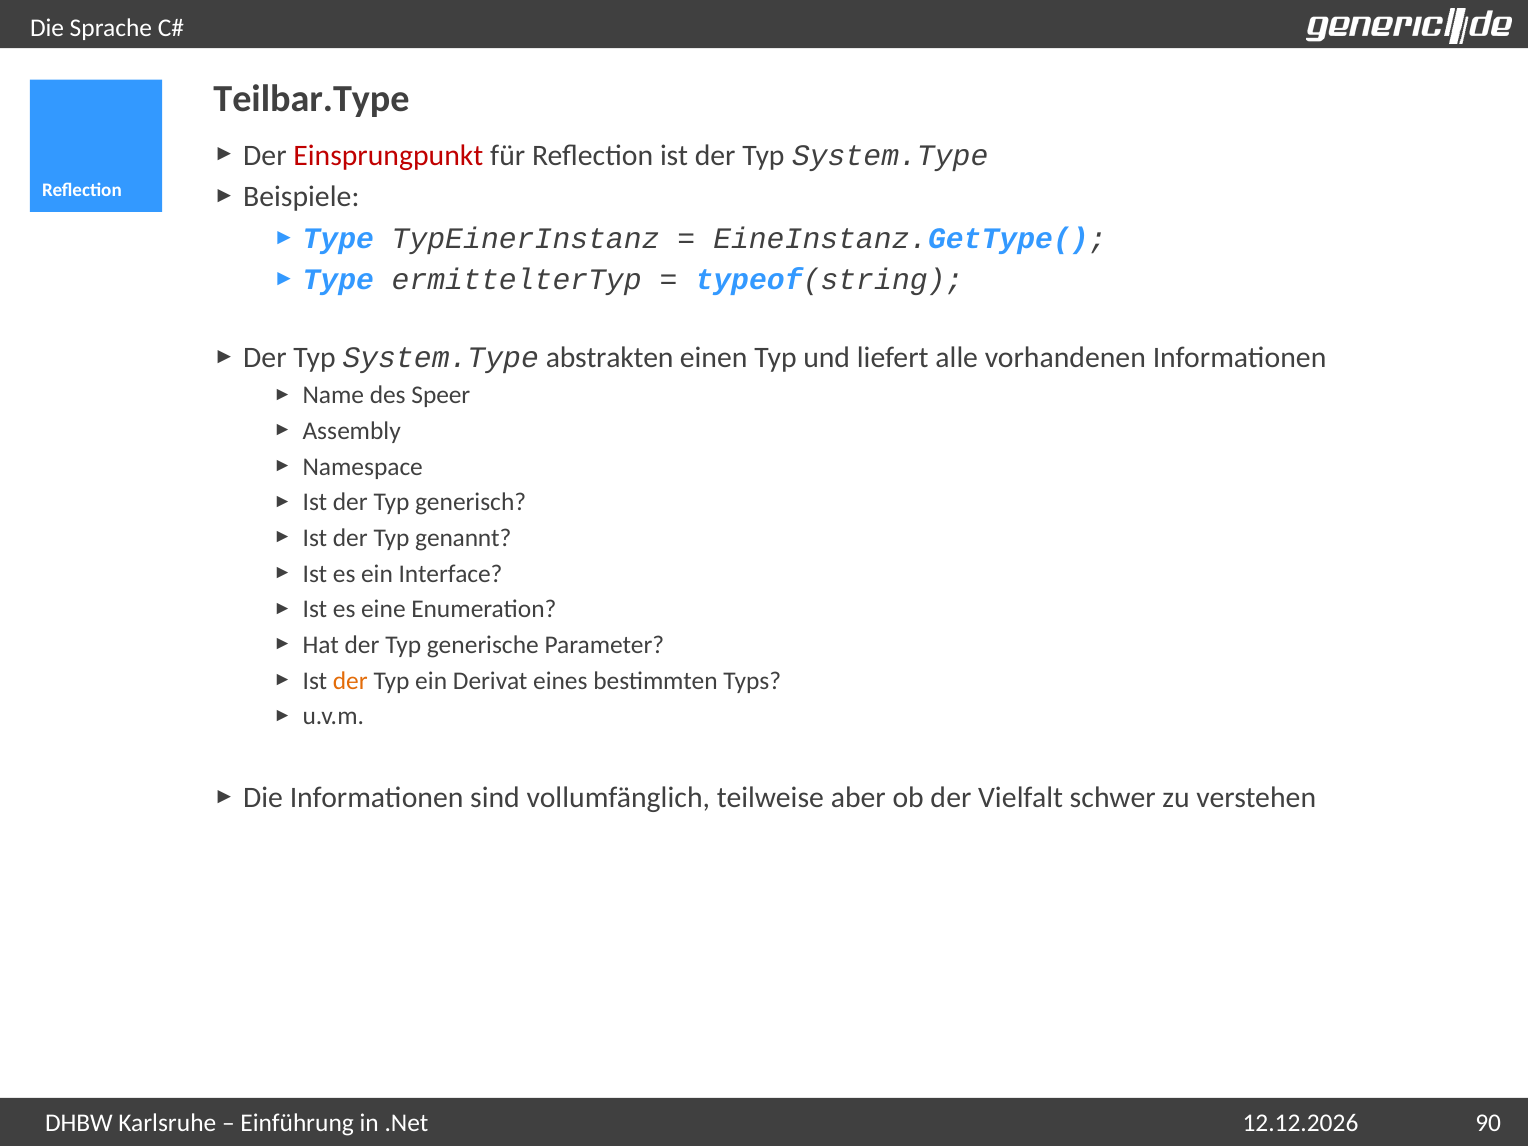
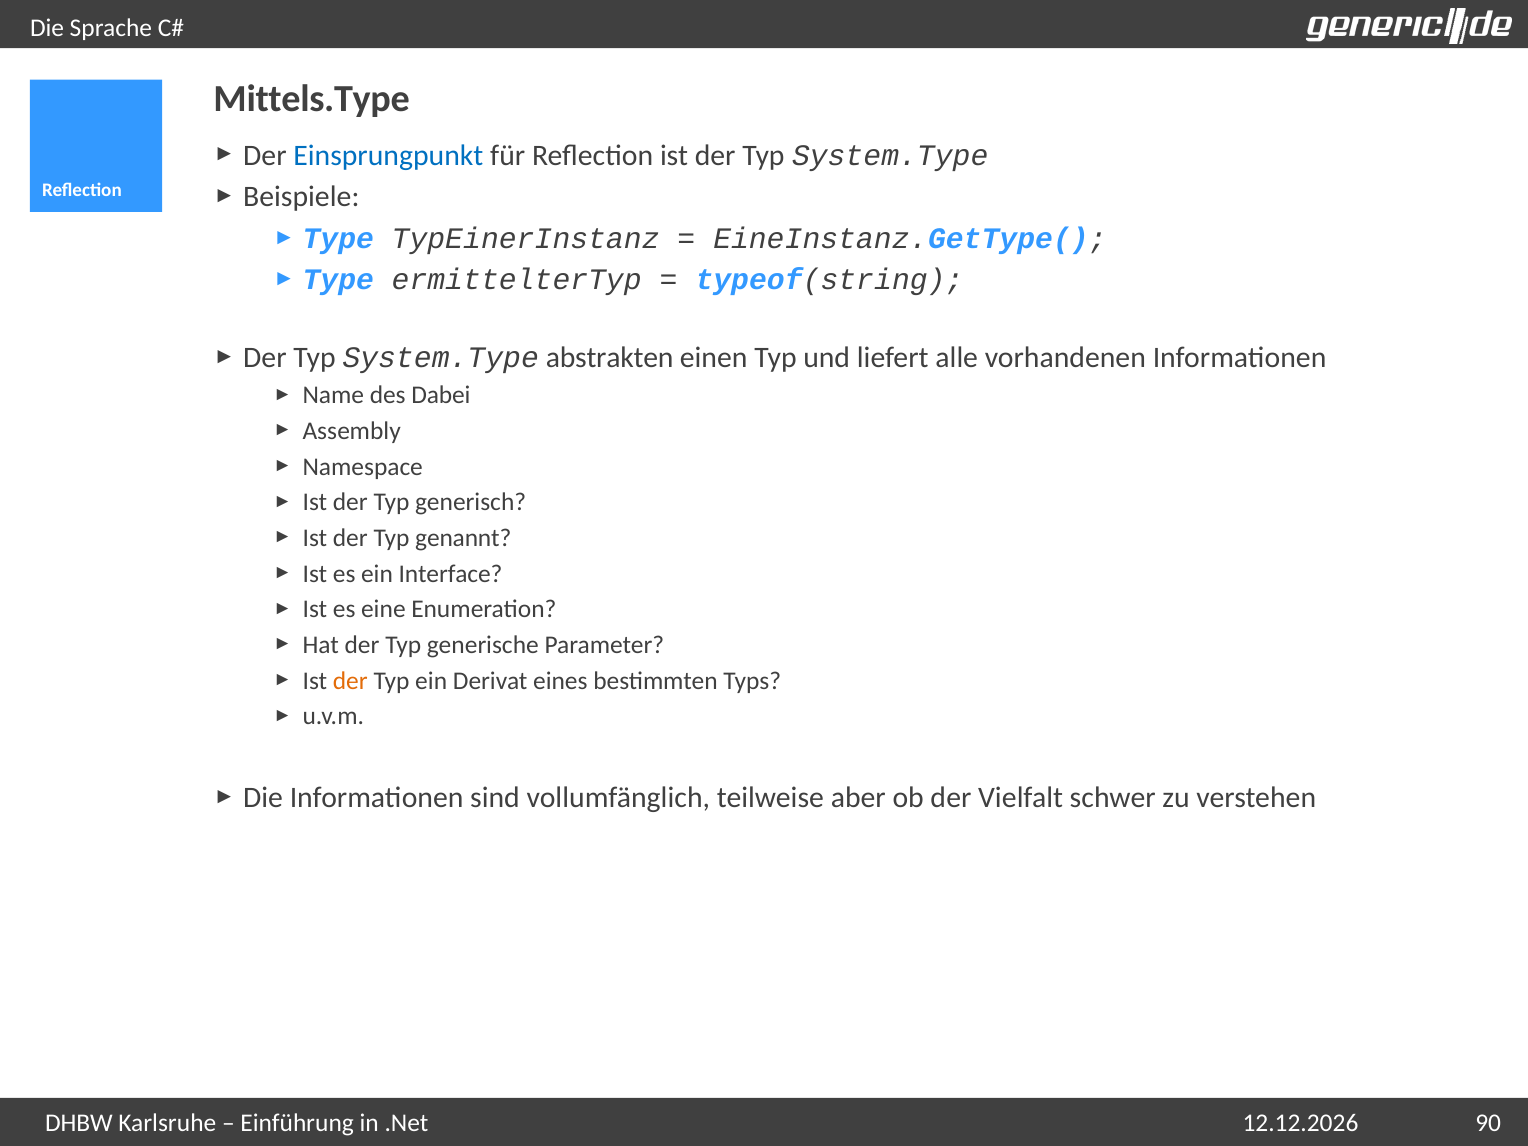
Teilbar.Type: Teilbar.Type -> Mittels.Type (312, 98)
Einsprungpunkt colour: red -> blue (388, 155)
Speer: Speer -> Dabei (441, 395)
